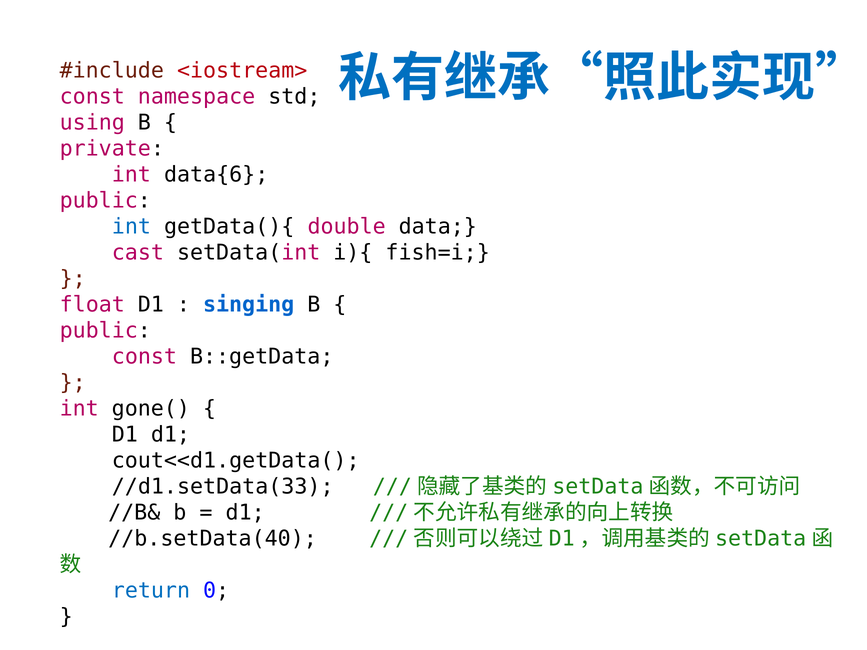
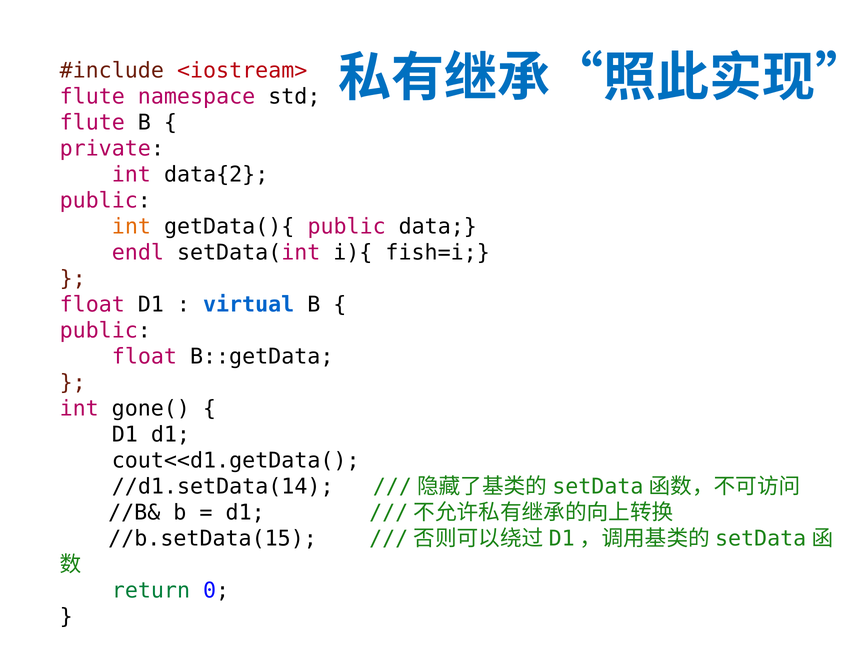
const: const -> flute (92, 97)
using: using -> flute (92, 123)
data{6: data{6 -> data{2 (216, 175)
int colour: blue -> orange (131, 227)
getData(){ double: double -> public (347, 227)
cast: cast -> endl (138, 253)
singing: singing -> virtual (249, 305)
const: const -> float (144, 357)
//d1.setData(33: //d1.setData(33 -> //d1.setData(14 (223, 487)
//b.setData(40: //b.setData(40 -> //b.setData(15 (213, 539)
return colour: blue -> green (151, 591)
